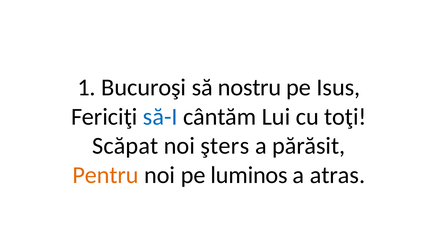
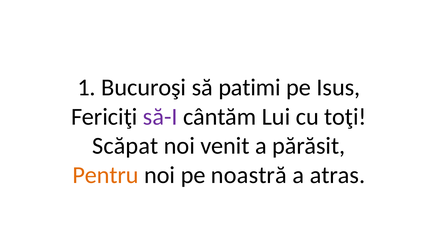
nostru: nostru -> patimi (250, 88)
să-I colour: blue -> purple (160, 117)
şters: şters -> venit (225, 146)
luminos: luminos -> noastră (249, 175)
